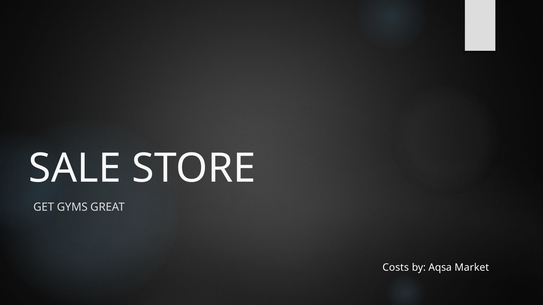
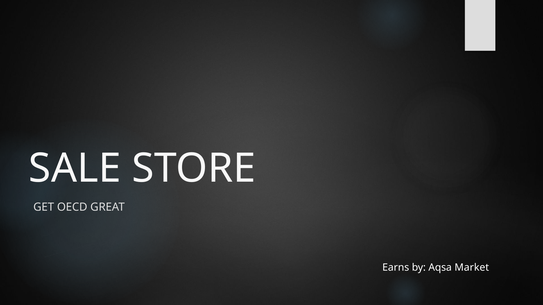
GYMS: GYMS -> OECD (72, 207)
Costs: Costs -> Earns (396, 268)
